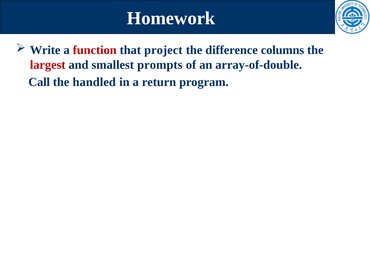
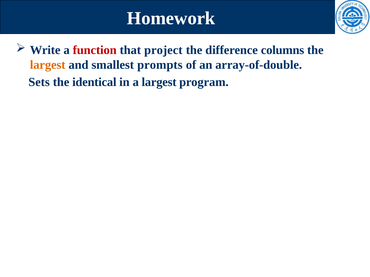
largest colour: red -> orange (48, 65)
Call: Call -> Sets (39, 82)
handled: handled -> identical (94, 82)
a return: return -> largest (159, 82)
